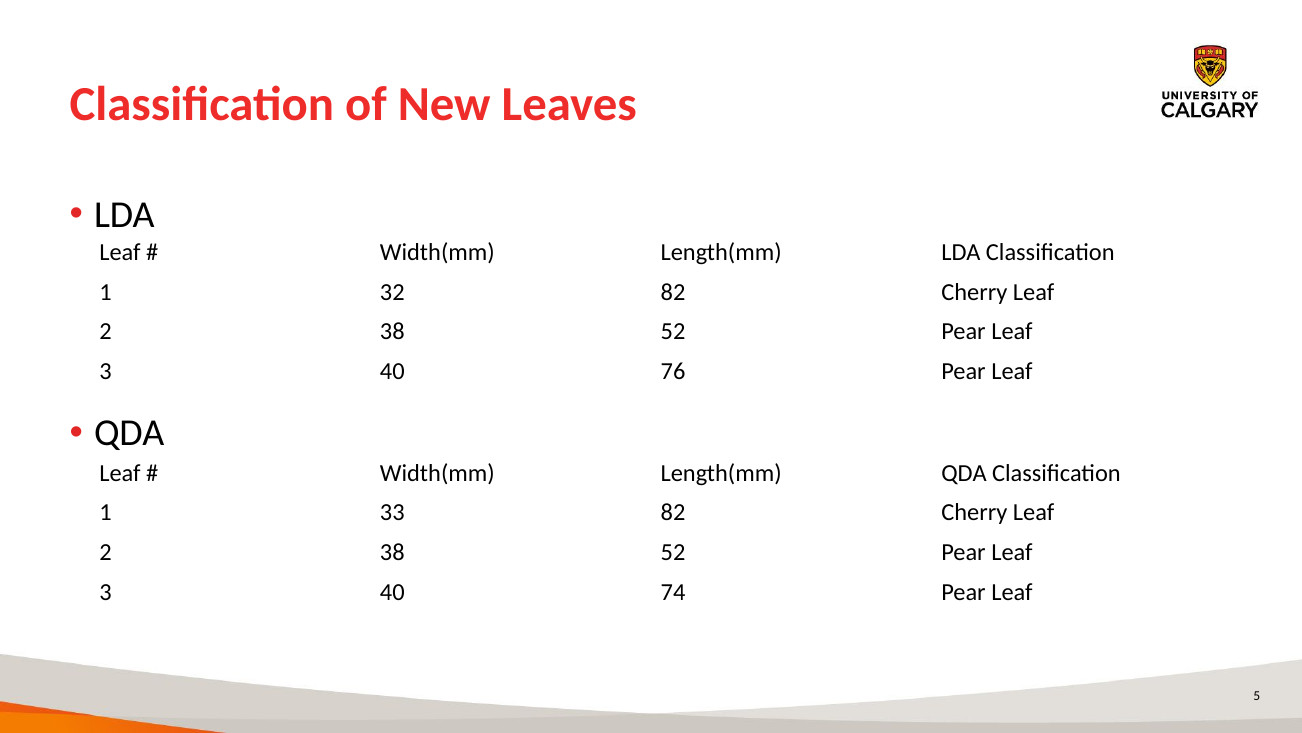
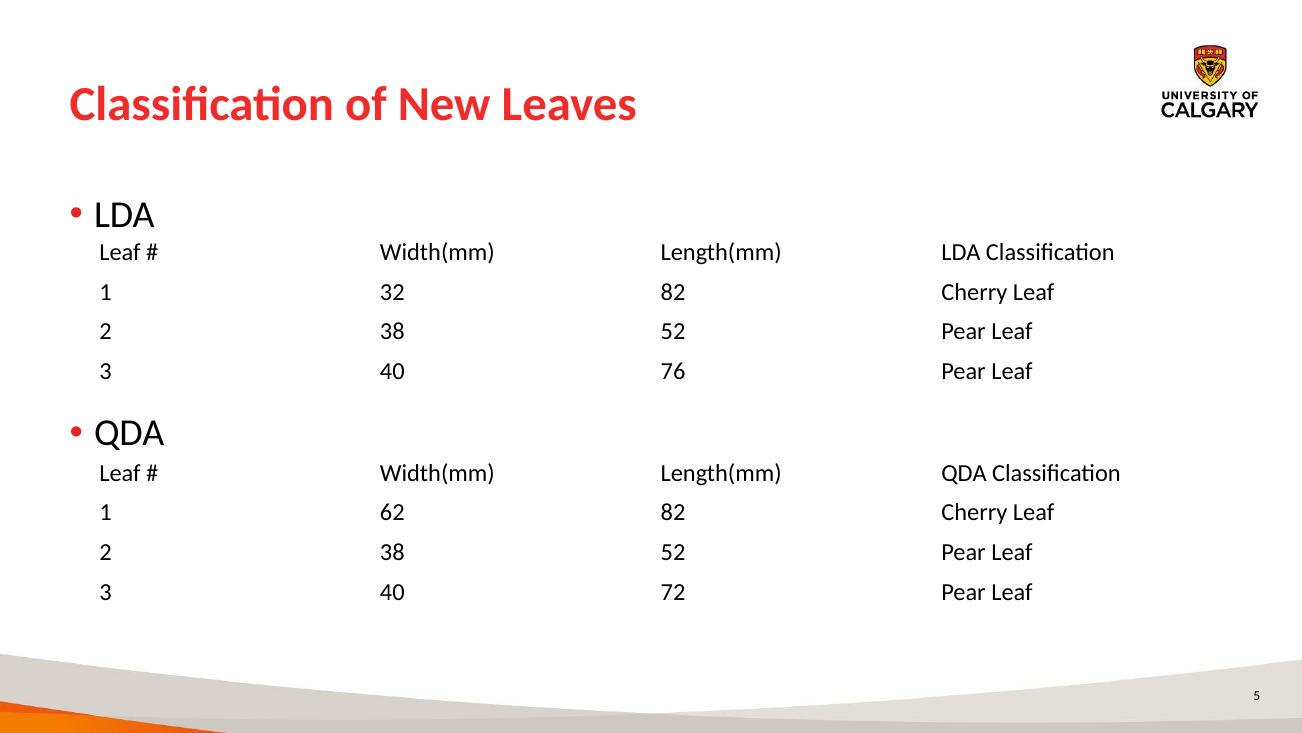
33: 33 -> 62 (392, 512)
74: 74 -> 72 (673, 592)
